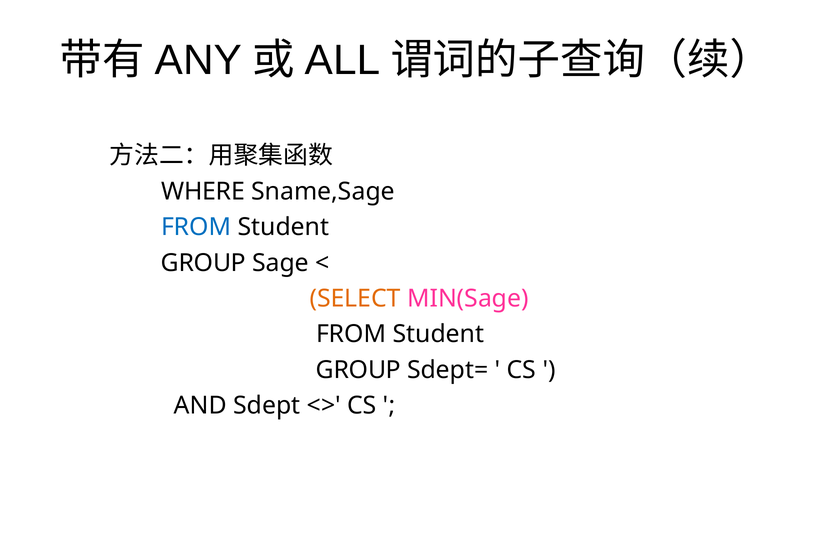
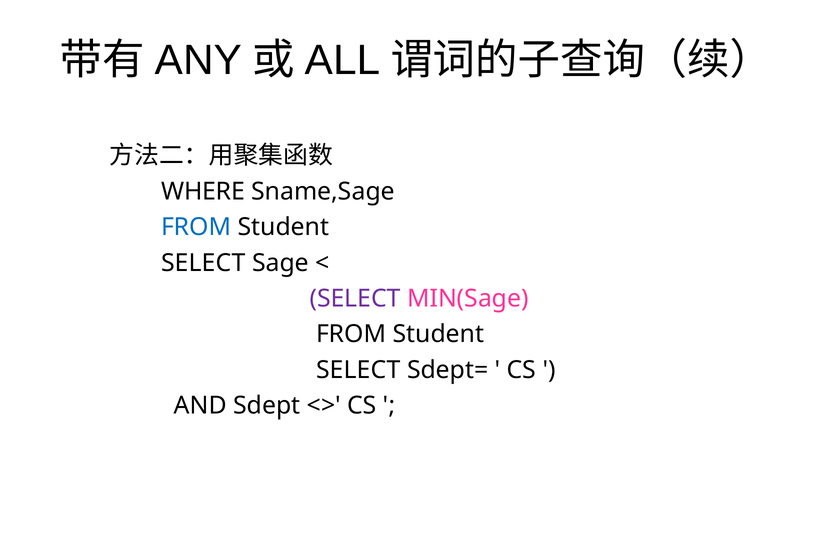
GROUP: GROUP -> SELECT (203, 263)
SELECT colour: orange -> purple (355, 299)
GROUP: GROUP -> SELECT (358, 370)
